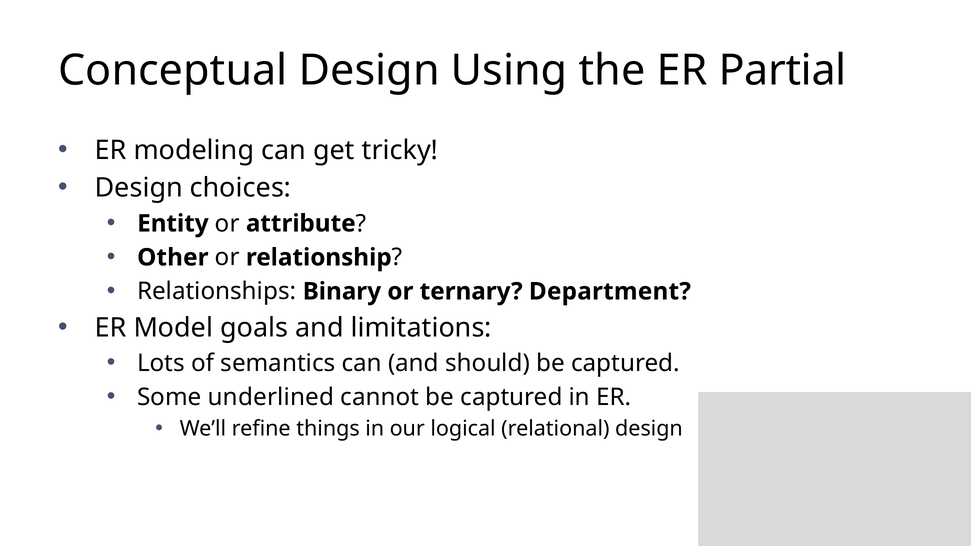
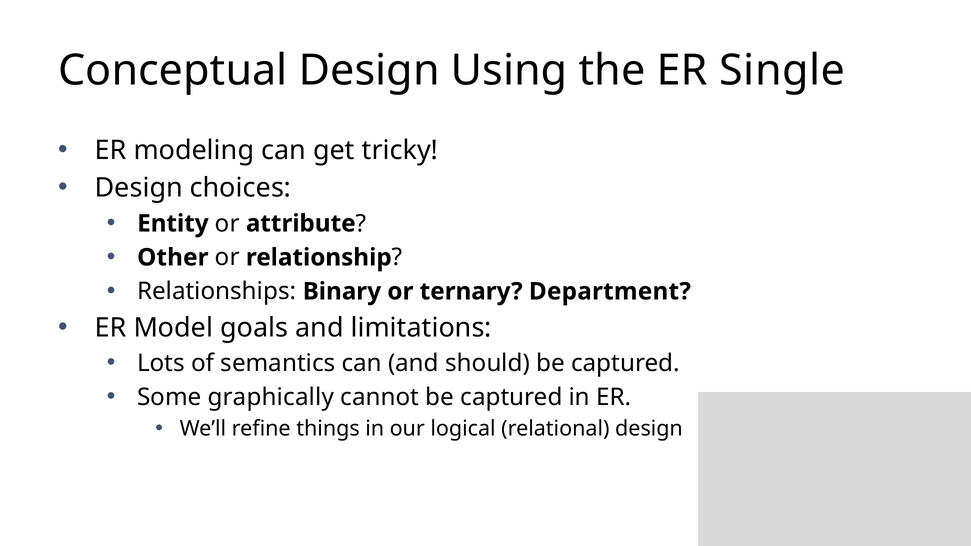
Partial: Partial -> Single (782, 70)
underlined: underlined -> graphically (271, 397)
